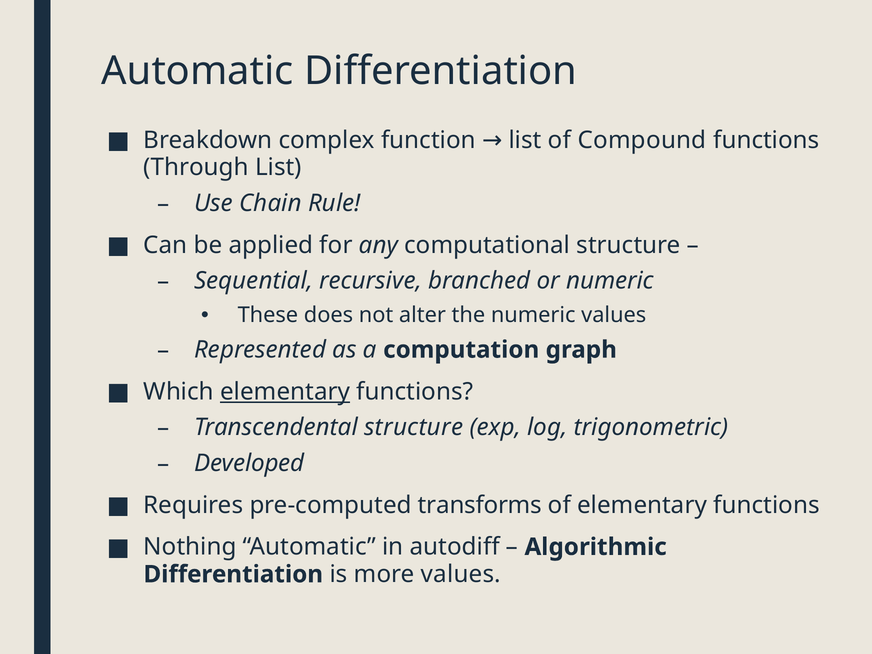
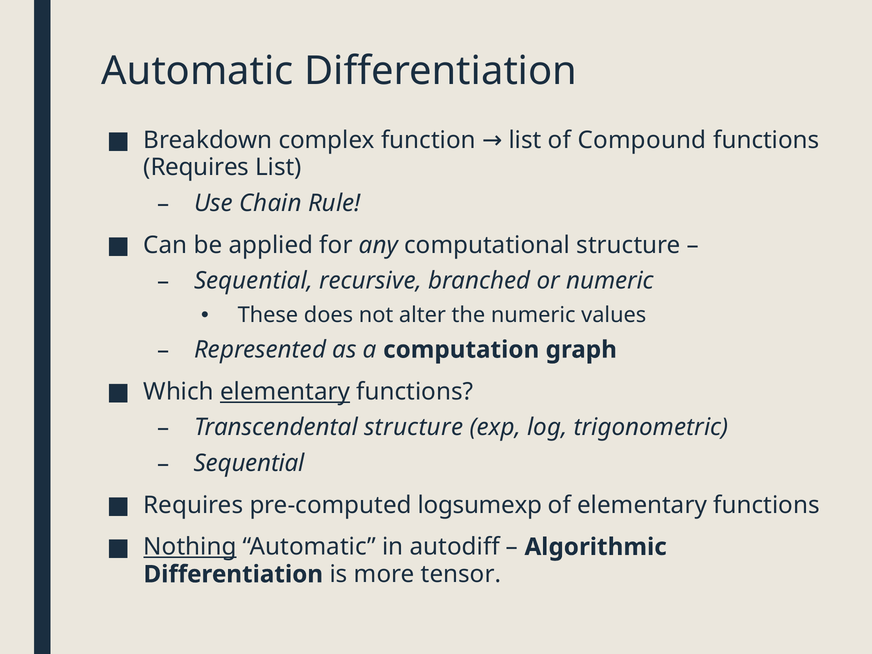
Through: Through -> Requires (196, 167)
Developed: Developed -> Sequential (249, 463)
transforms: transforms -> logsumexp (480, 505)
Nothing underline: none -> present (190, 547)
more values: values -> tensor (461, 574)
